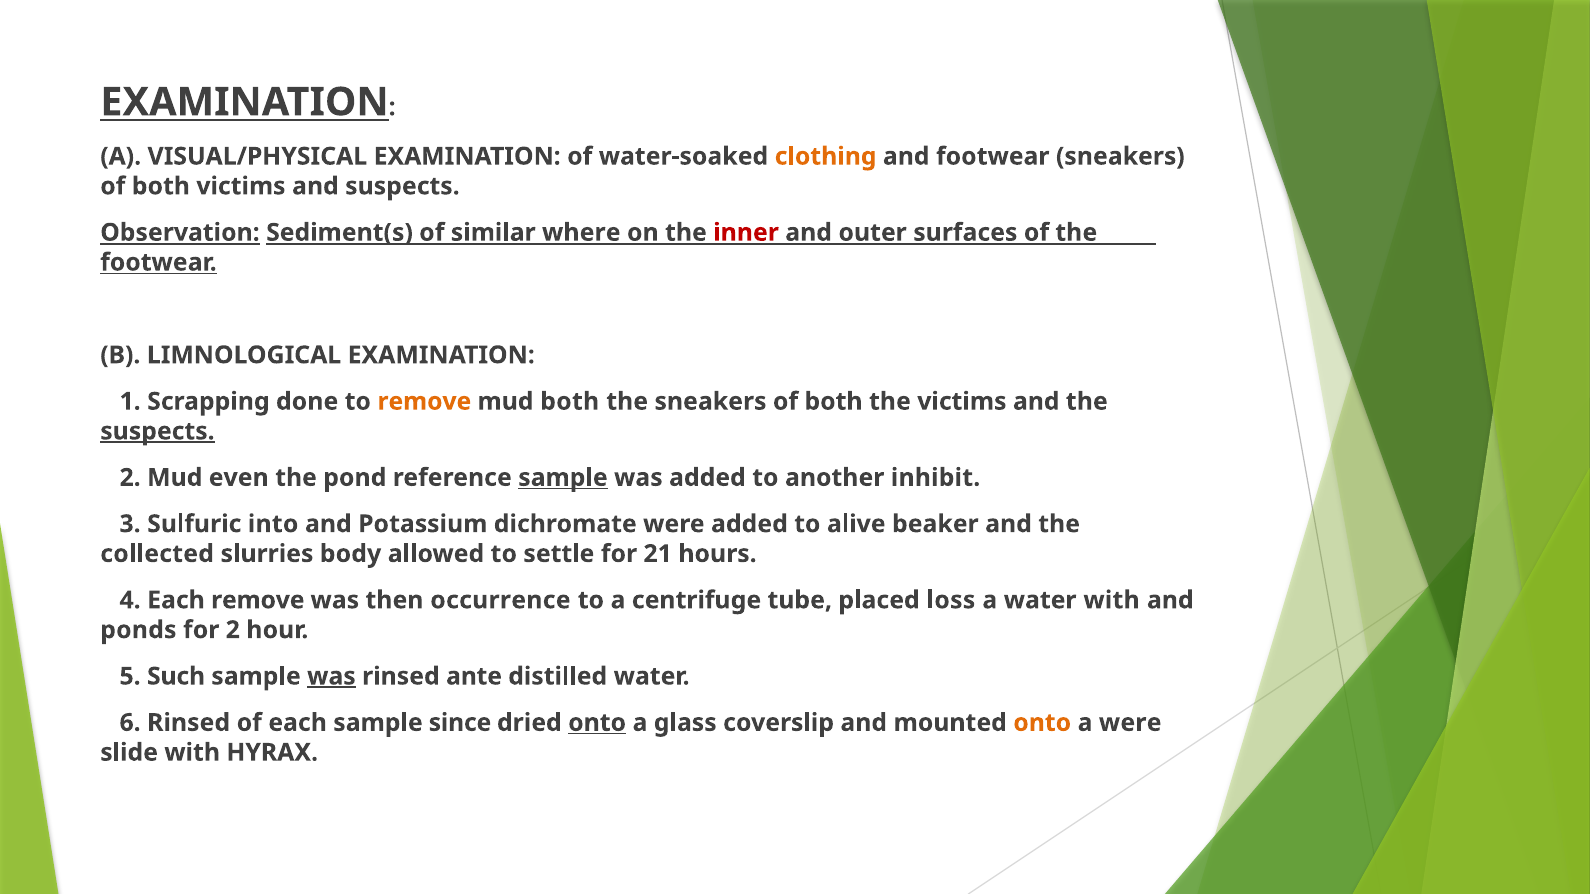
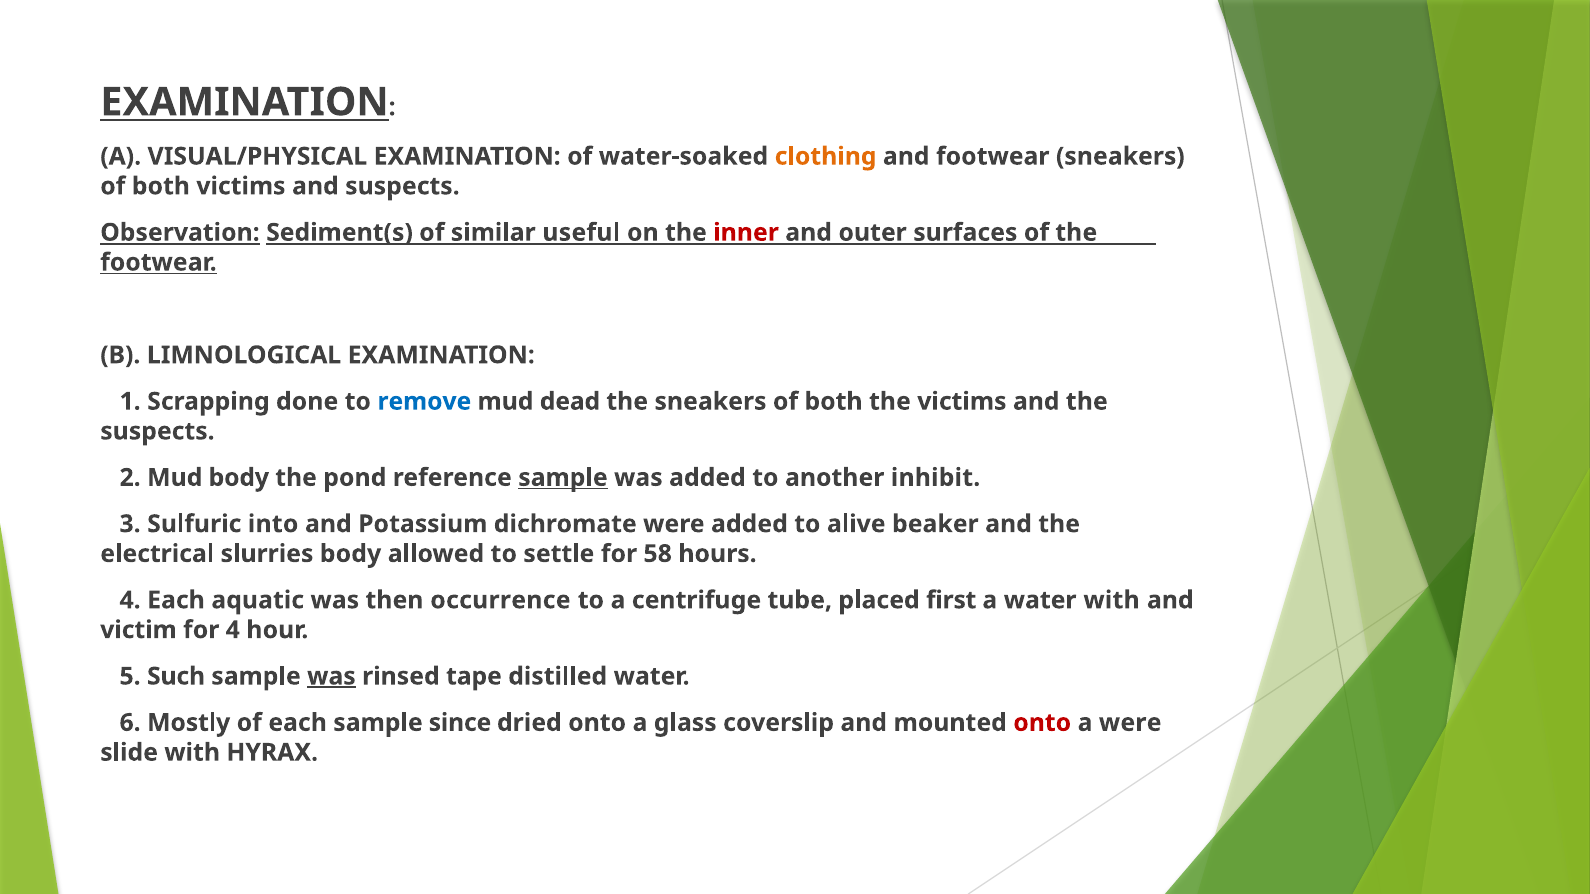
where: where -> useful (581, 233)
remove colour: orange -> blue (424, 402)
mud both: both -> dead (570, 402)
suspects underline: present -> none (157, 431)
Mud even: even -> body (239, 478)
collected: collected -> electrical (157, 554)
21: 21 -> 58 (658, 554)
Each remove: remove -> aquatic (258, 600)
loss: loss -> first (951, 600)
ponds: ponds -> victim (138, 630)
for 2: 2 -> 4 (233, 630)
ante: ante -> tape (474, 677)
6 Rinsed: Rinsed -> Mostly (189, 723)
onto underline: present -> none (597, 723)
onto colour: orange -> red (1042, 723)
